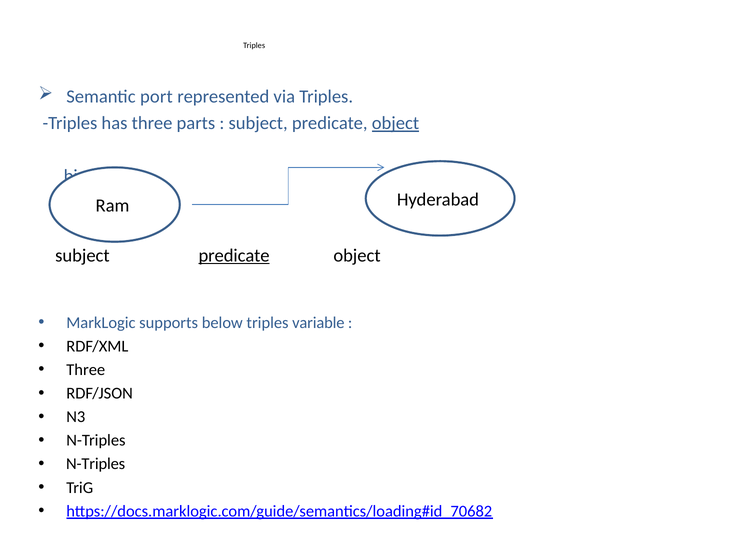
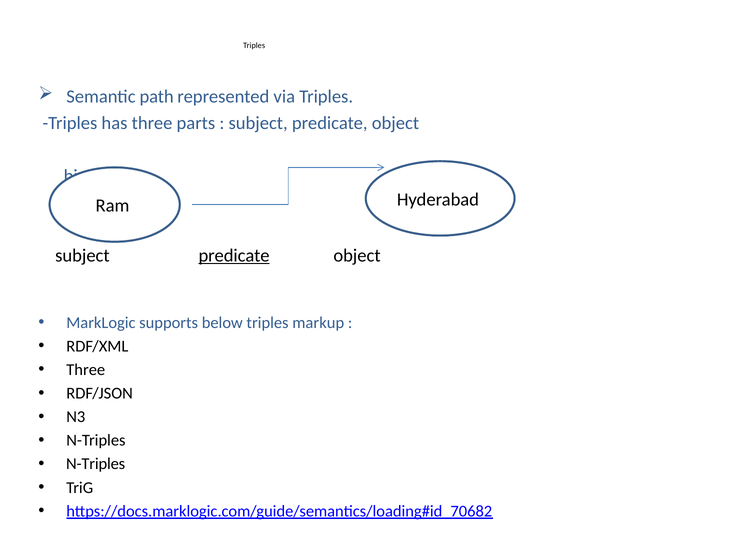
port: port -> path (157, 97)
object underline: present -> none (395, 123)
variable: variable -> markup (318, 323)
